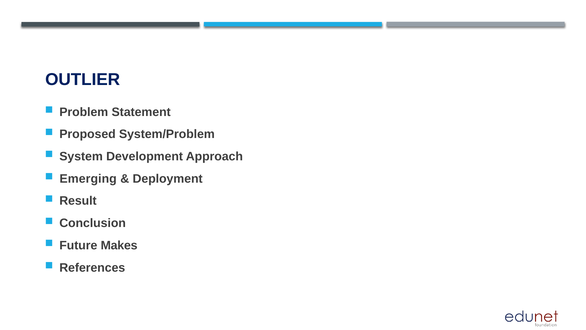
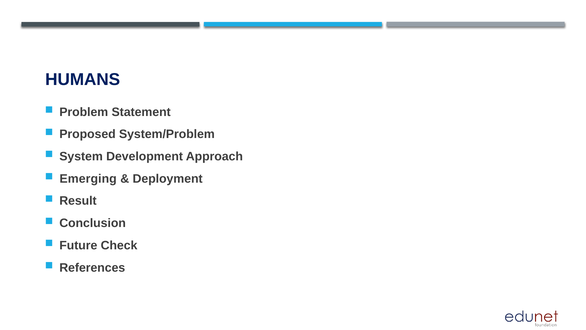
OUTLIER: OUTLIER -> HUMANS (83, 79)
Makes: Makes -> Check (119, 245)
